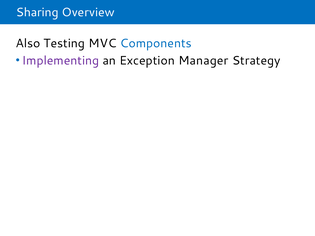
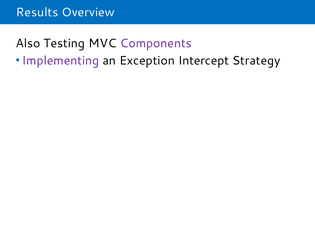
Sharing: Sharing -> Results (37, 12)
Components colour: blue -> purple (156, 43)
Manager: Manager -> Intercept (204, 61)
